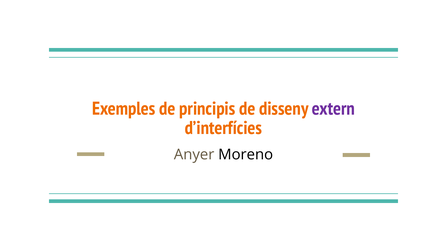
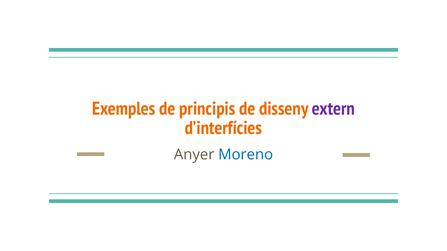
Moreno colour: black -> blue (246, 155)
